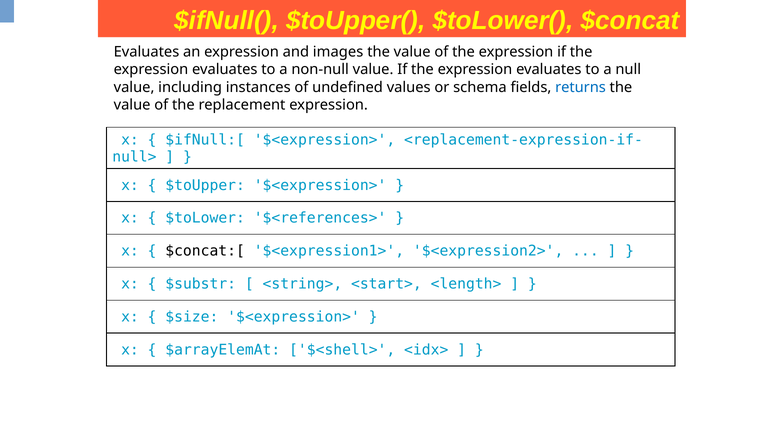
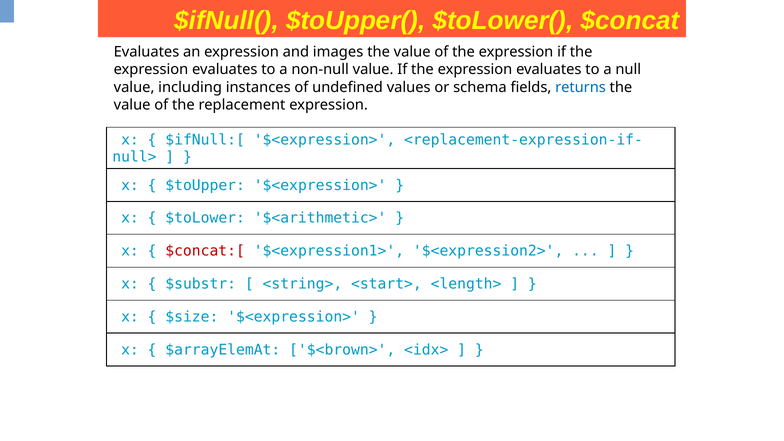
$<references>: $<references> -> $<arithmetic> (320, 218)
$concat:[ colour: black -> red (205, 251)
$<shell>: $<shell> -> $<brown> (342, 350)
